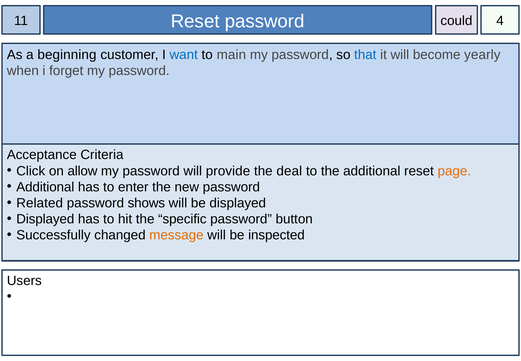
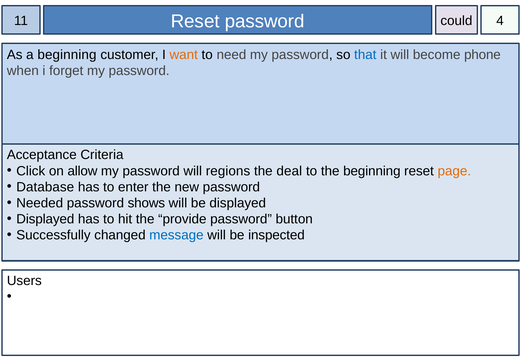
want colour: blue -> orange (184, 55)
main: main -> need (231, 55)
yearly: yearly -> phone (482, 55)
provide: provide -> regions (228, 171)
the additional: additional -> beginning (372, 171)
Additional: Additional -> Database (45, 187)
Related: Related -> Needed (40, 203)
specific: specific -> provide (182, 219)
message colour: orange -> blue (176, 235)
